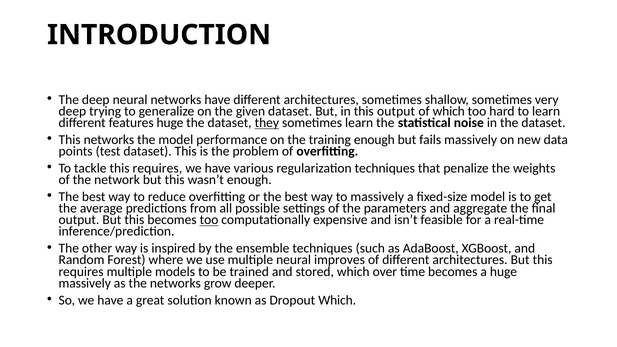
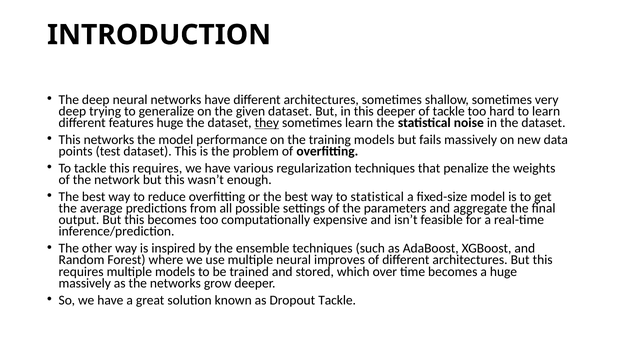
this output: output -> deeper (396, 111)
of which: which -> tackle (449, 111)
training enough: enough -> models (374, 140)
to massively: massively -> statistical (377, 197)
too underline: present -> none (209, 220)
Dropout Which: Which -> Tackle (337, 300)
